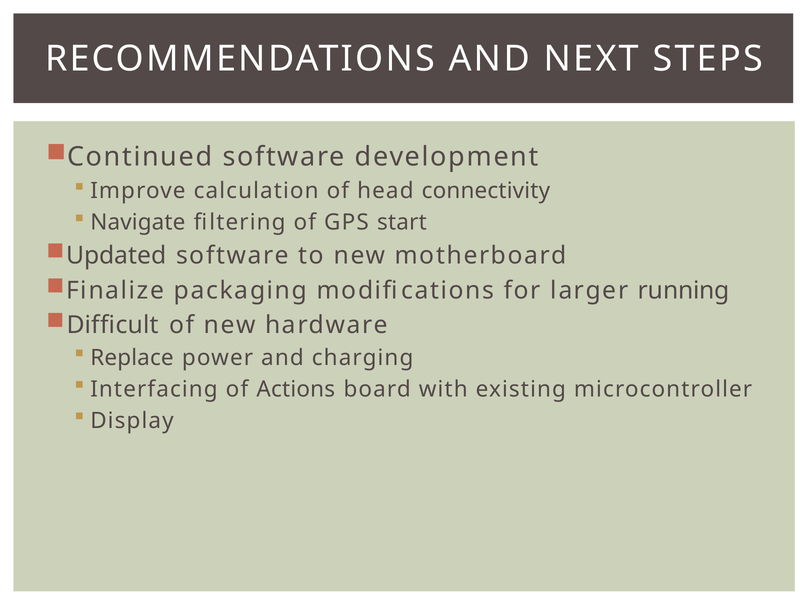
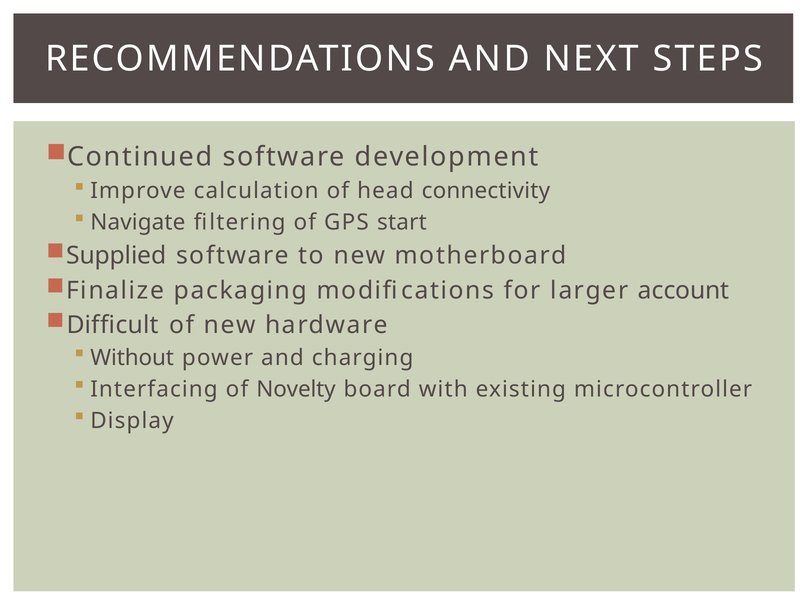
Updated: Updated -> Supplied (116, 256)
running: running -> account (684, 290)
Replace: Replace -> Without (132, 357)
Actions: Actions -> Novelty (296, 389)
